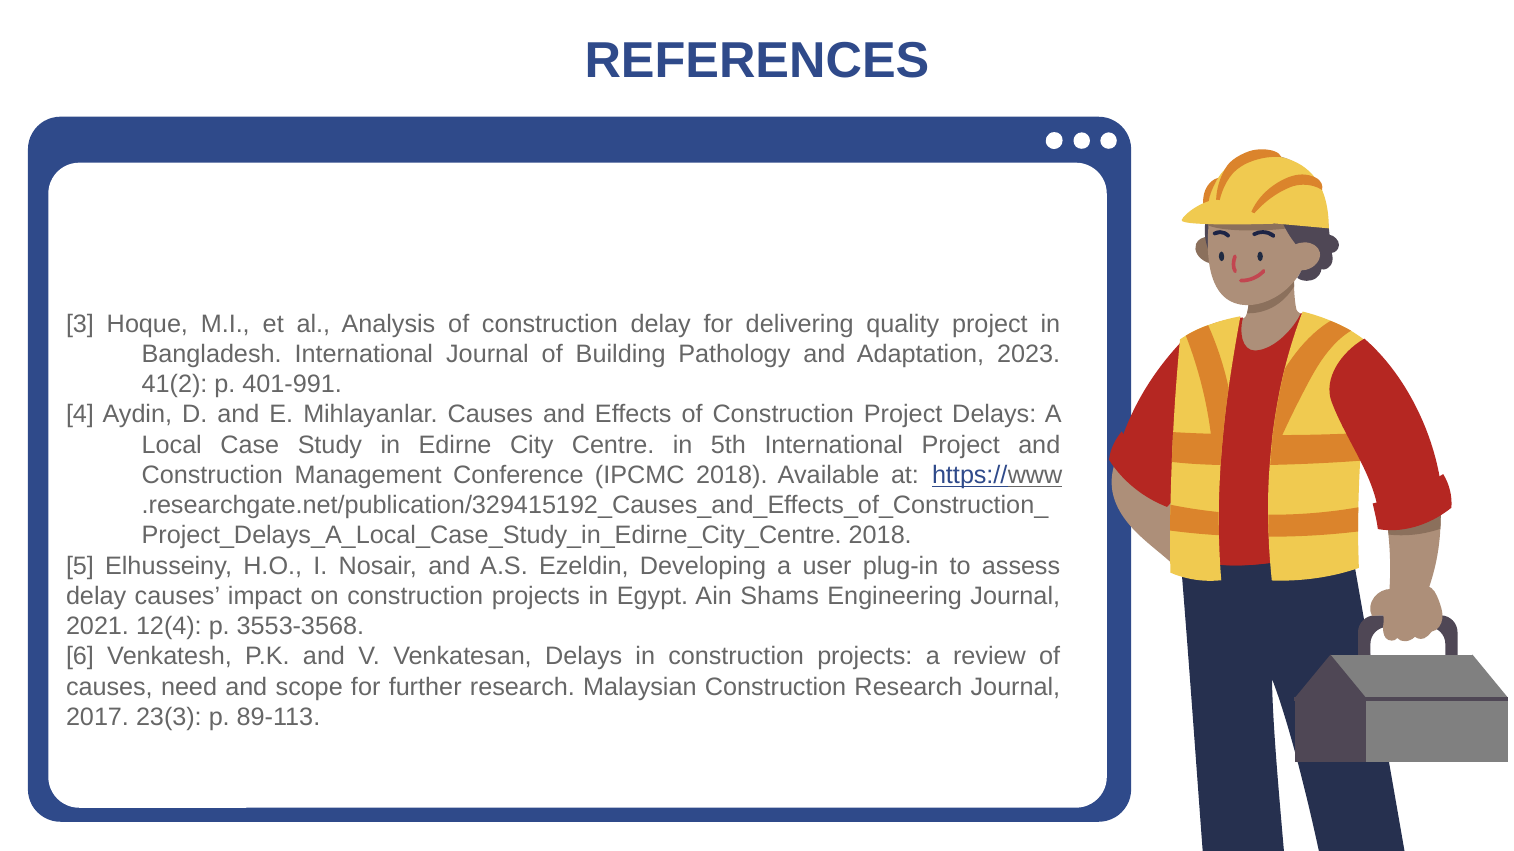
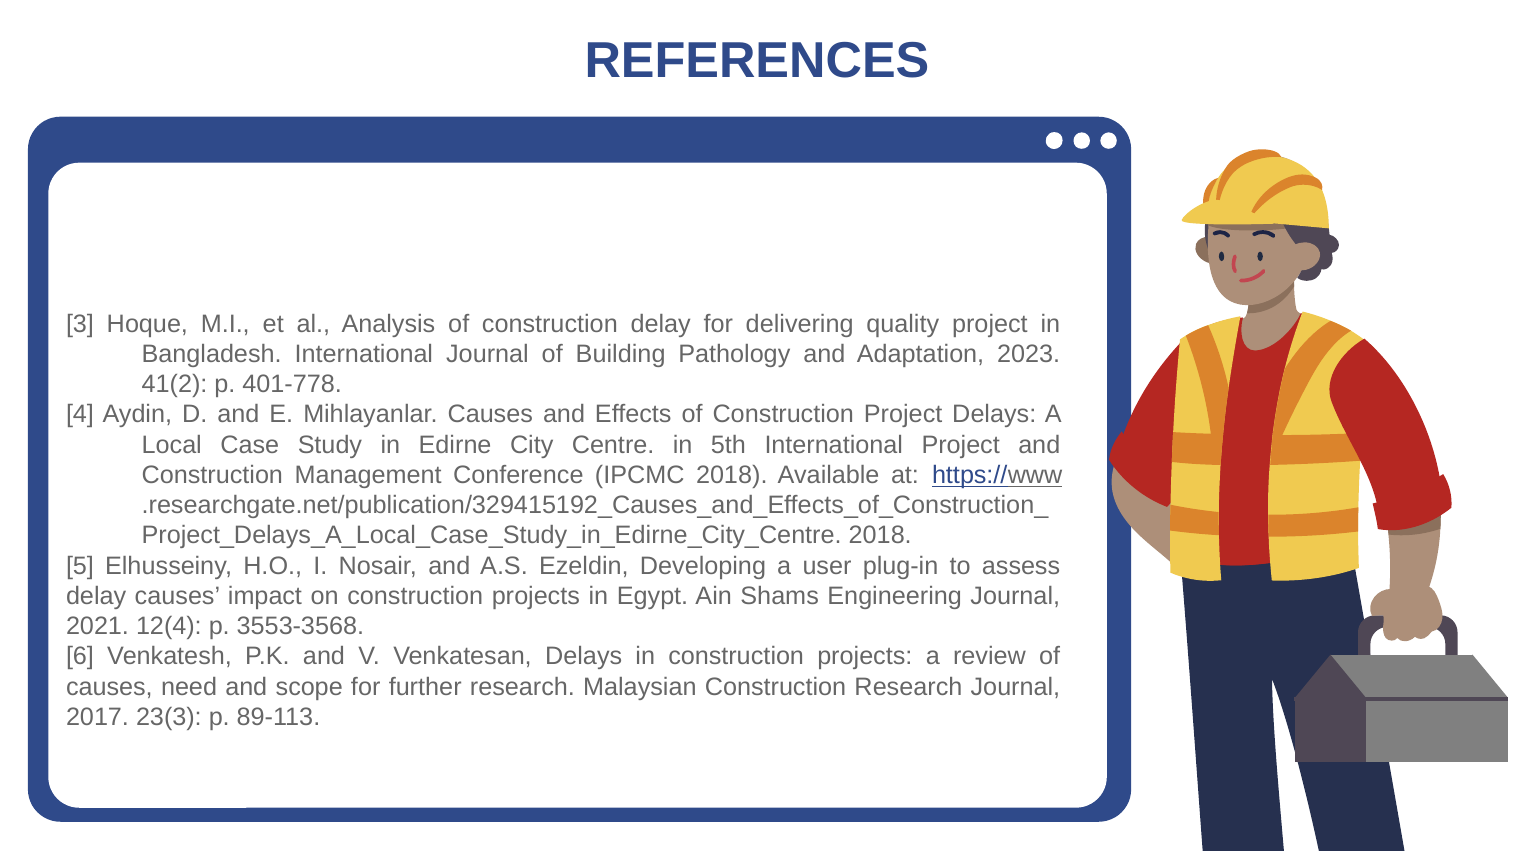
401-991: 401-991 -> 401-778 (292, 385)
